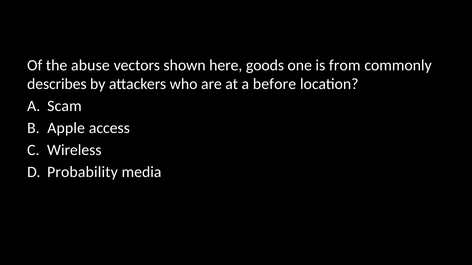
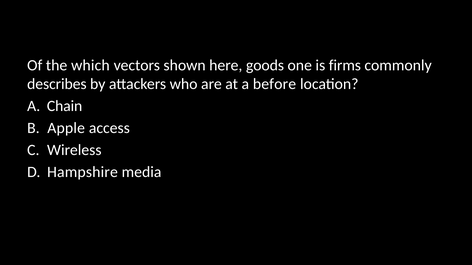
abuse: abuse -> which (90, 65)
from: from -> firms (345, 65)
Scam: Scam -> Chain (65, 106)
Probability: Probability -> Hampshire (82, 172)
